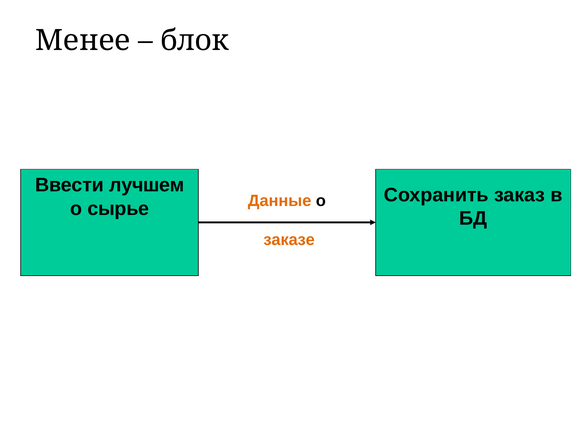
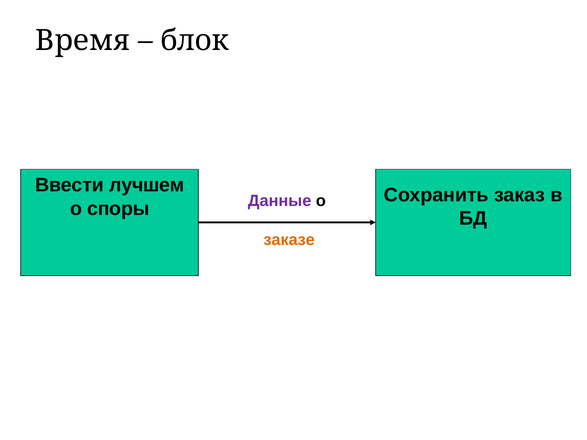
Менее: Менее -> Время (83, 41)
Данные colour: orange -> purple (280, 201)
сырье: сырье -> споры (118, 209)
